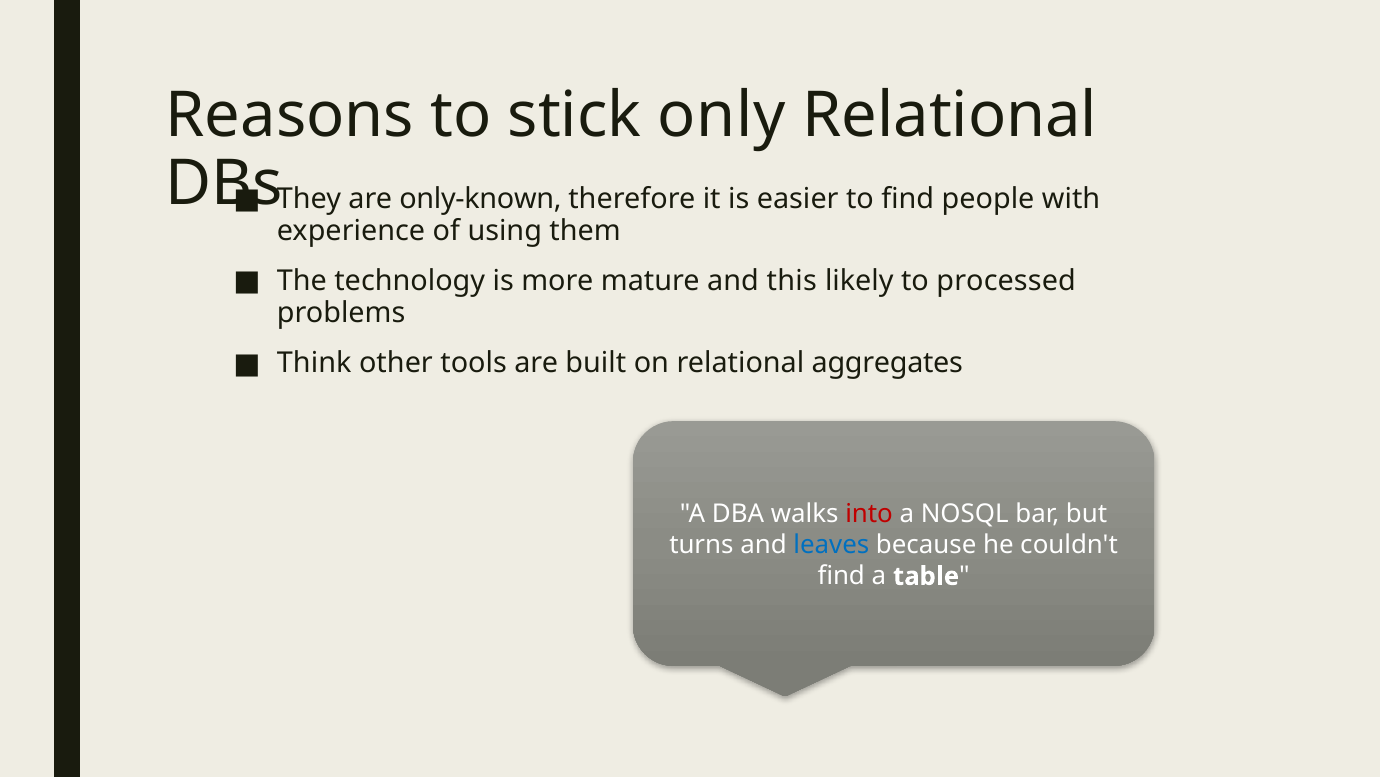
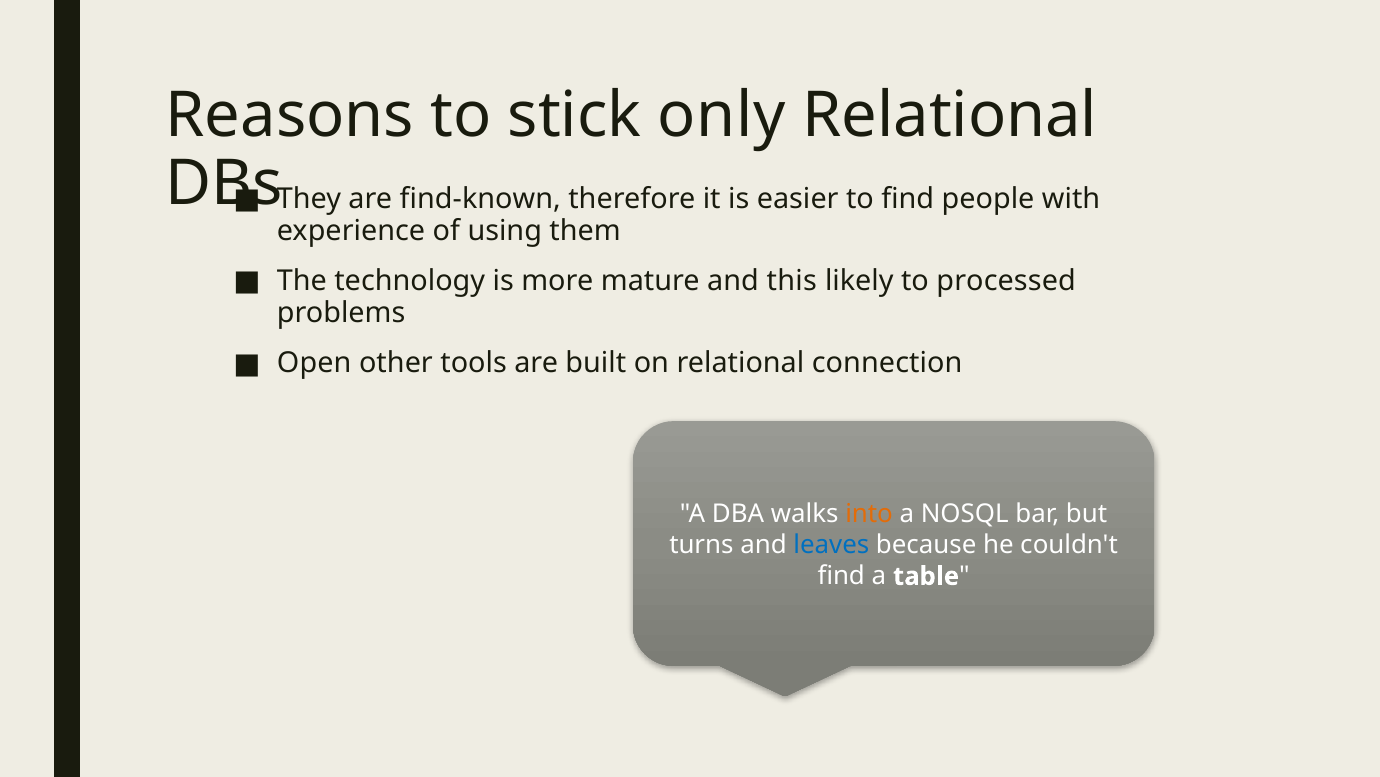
only-known: only-known -> find-known (480, 198)
Think: Think -> Open (314, 363)
aggregates: aggregates -> connection (887, 363)
into colour: red -> orange (869, 514)
